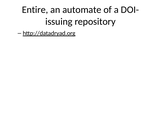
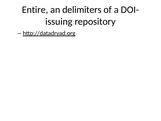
automate: automate -> delimiters (82, 10)
